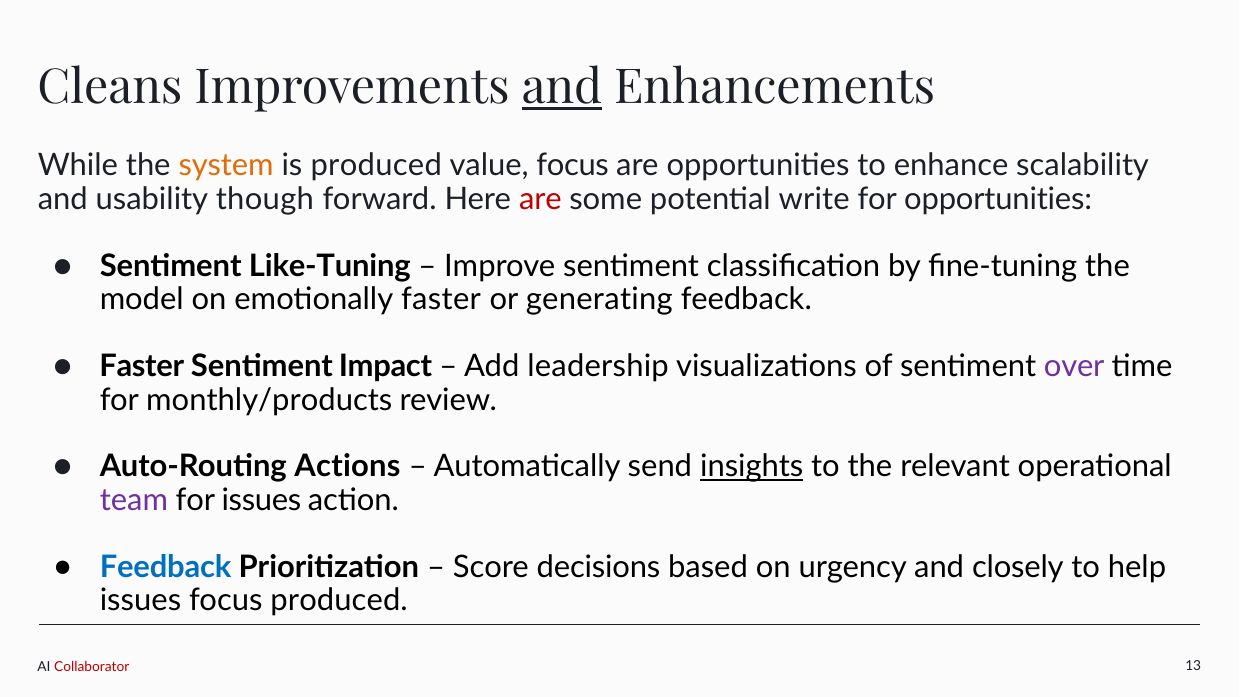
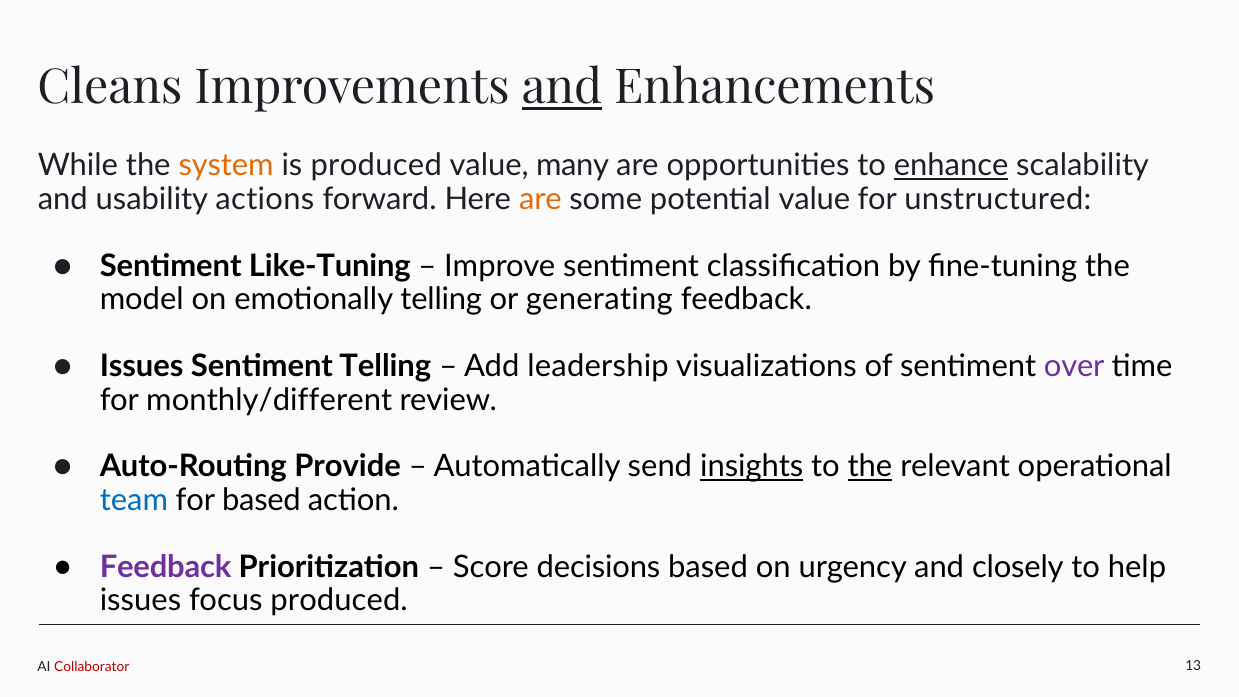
value focus: focus -> many (573, 166)
enhance underline: none -> present (951, 166)
though: though -> actions (265, 199)
are colour: red -> orange (540, 199)
potential write: write -> value (814, 199)
for opportunities: opportunities -> unstructured (998, 199)
emotionally faster: faster -> telling (441, 299)
Faster: Faster -> Issues (142, 366)
Sentiment Impact: Impact -> Telling (385, 366)
monthly/products: monthly/products -> monthly/different (269, 400)
Actions: Actions -> Provide (348, 467)
the underline: none -> present (870, 467)
team colour: purple -> blue (134, 500)
for issues: issues -> based (261, 500)
Feedback colour: blue -> purple (166, 567)
